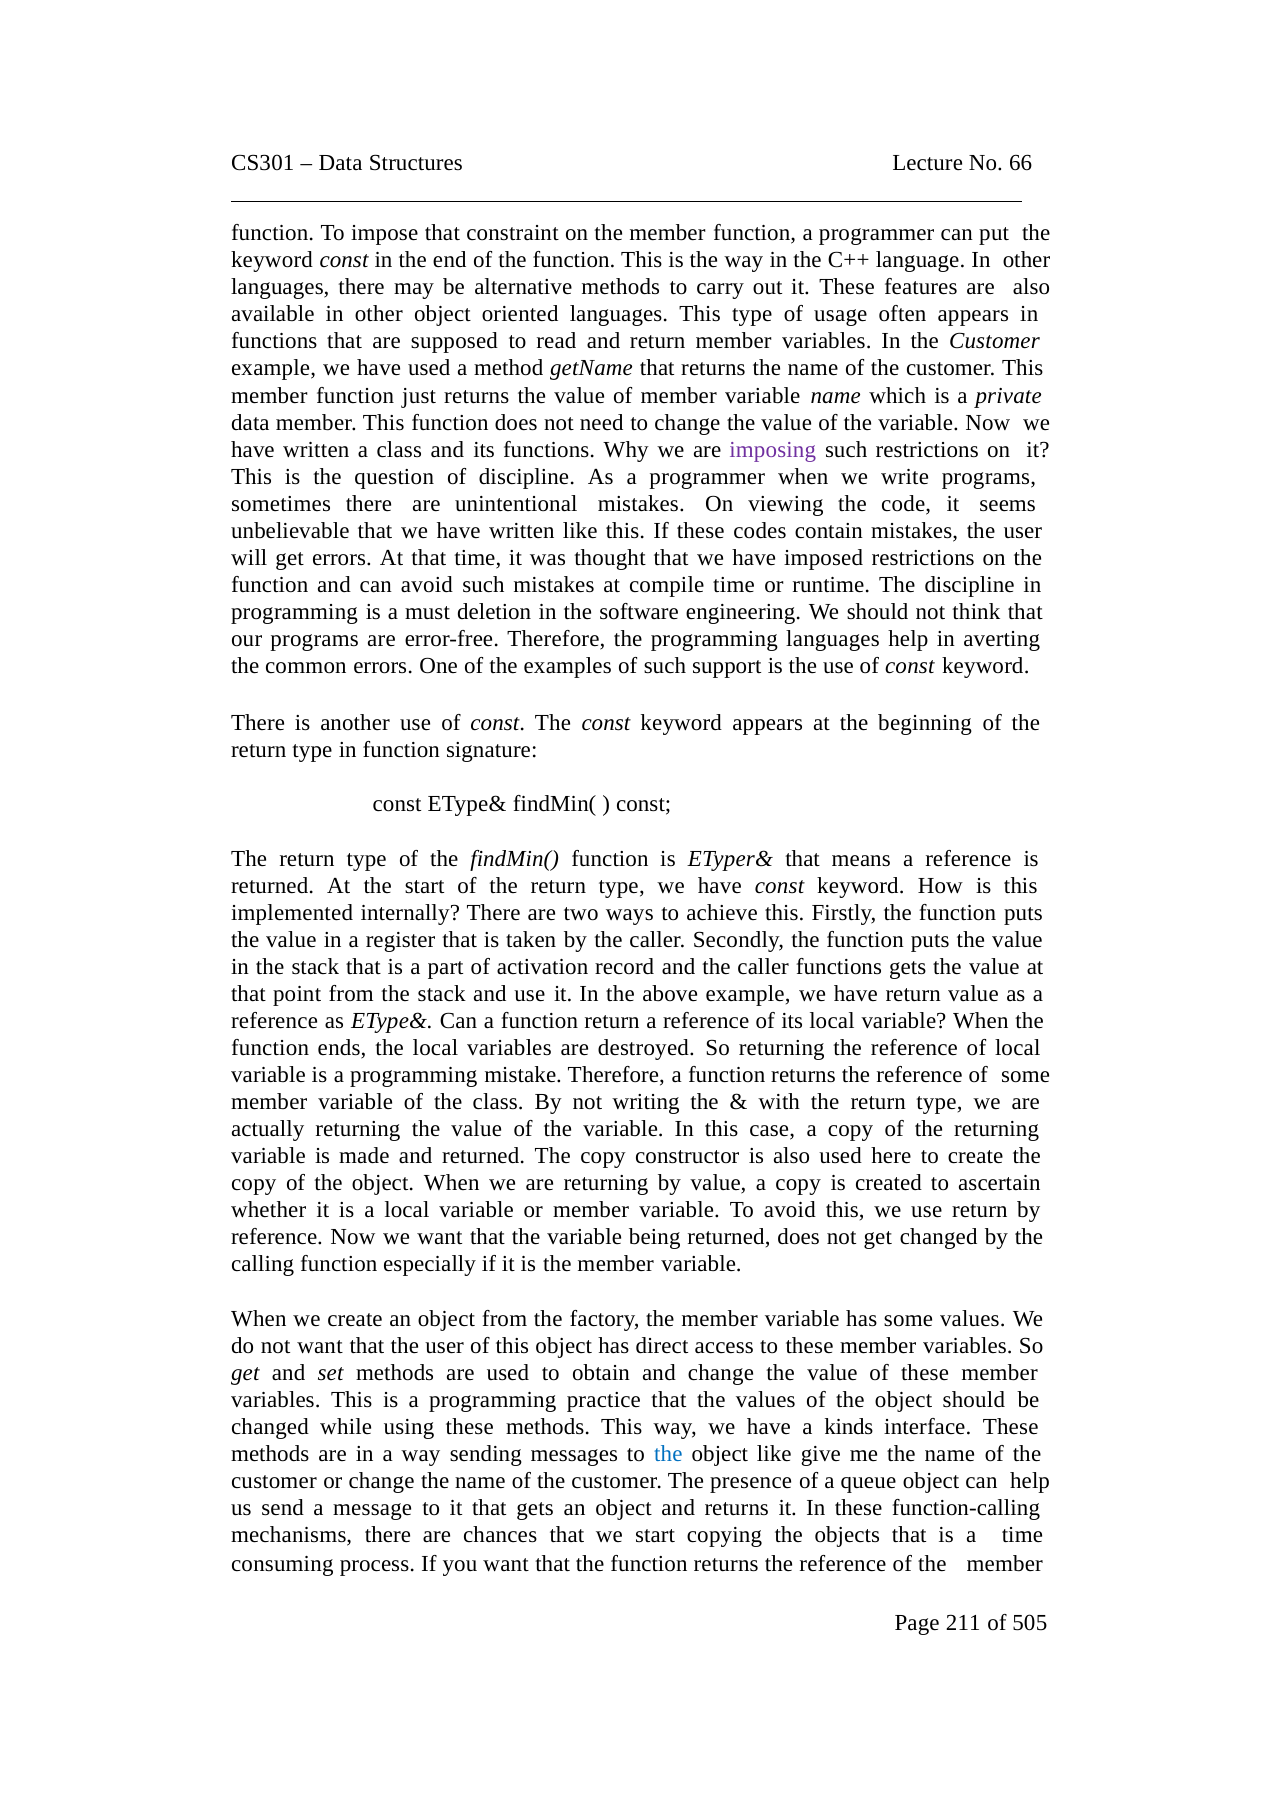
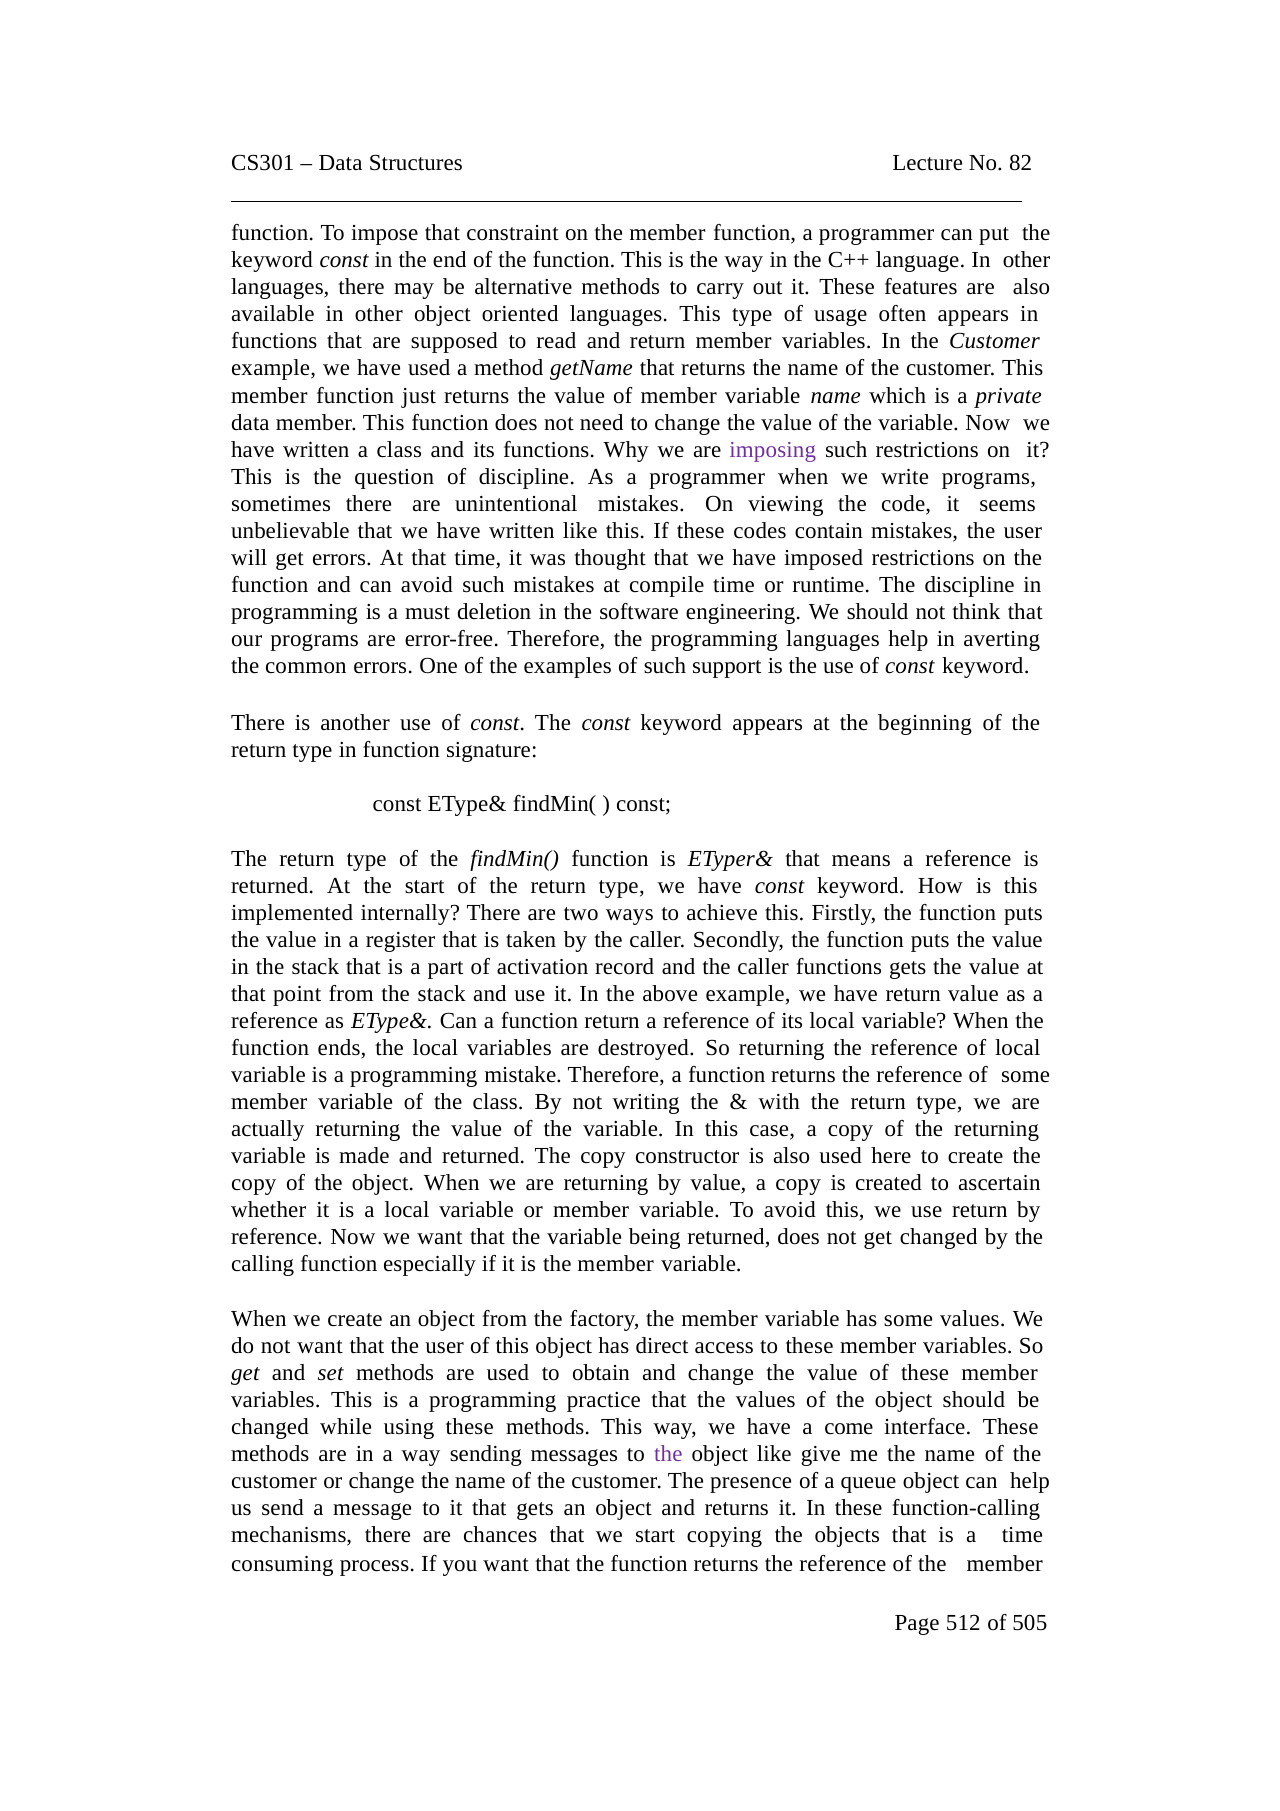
66: 66 -> 82 (1021, 163)
kinds: kinds -> come (849, 1428)
the colour: blue -> purple (668, 1455)
211: 211 -> 512 (963, 1623)
